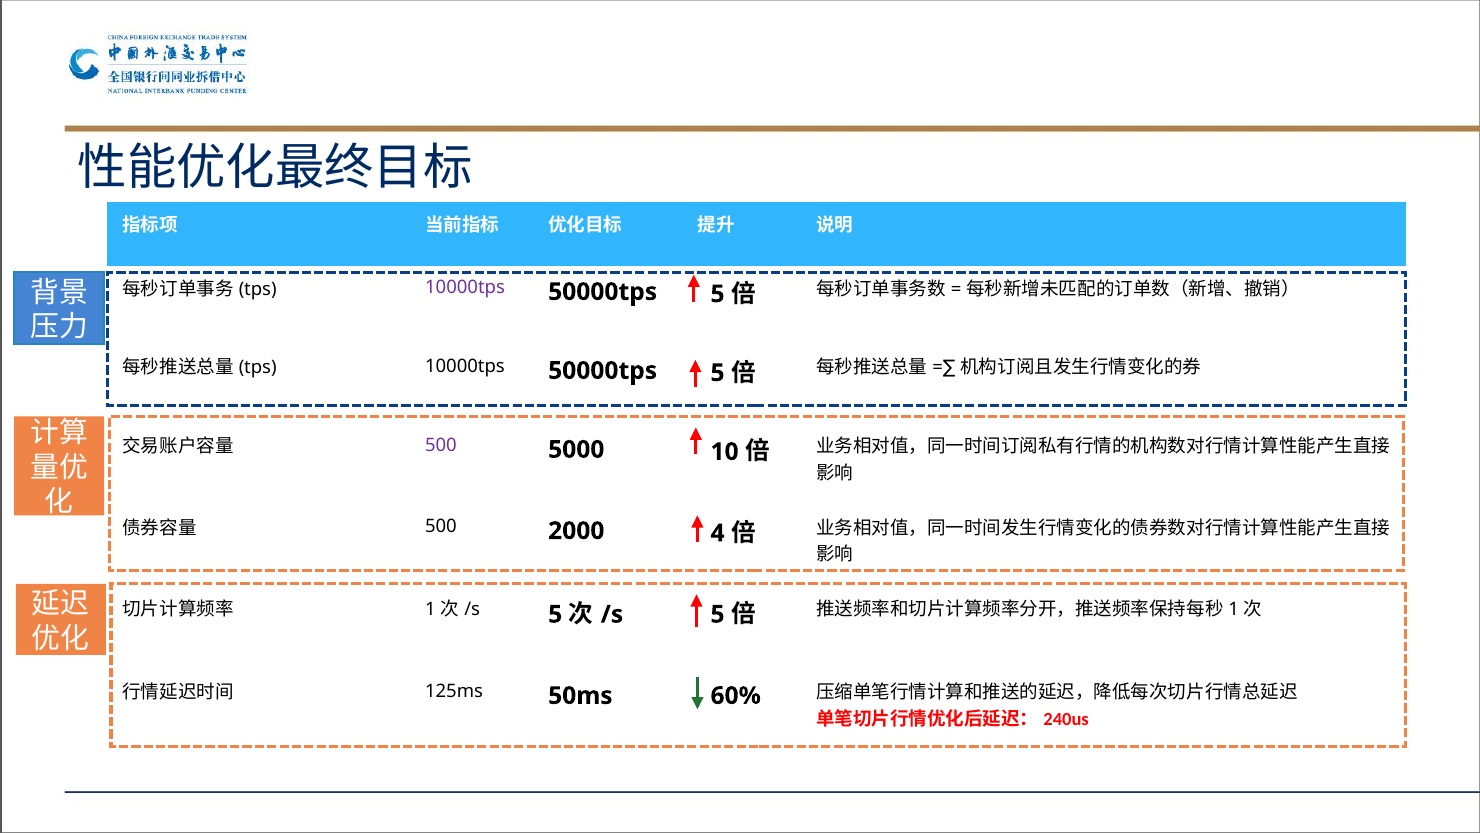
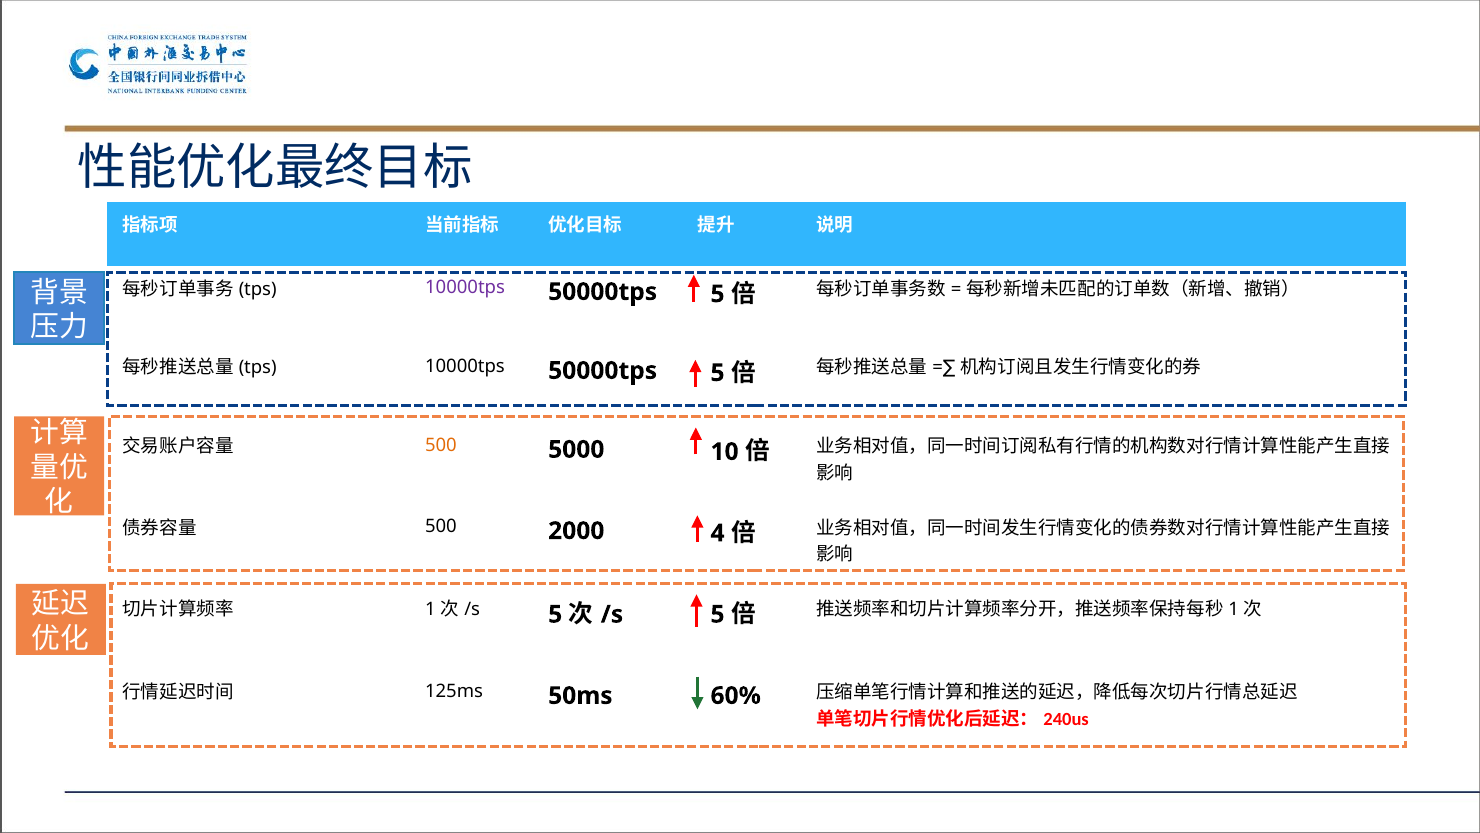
500 colour: purple -> orange (441, 445)
